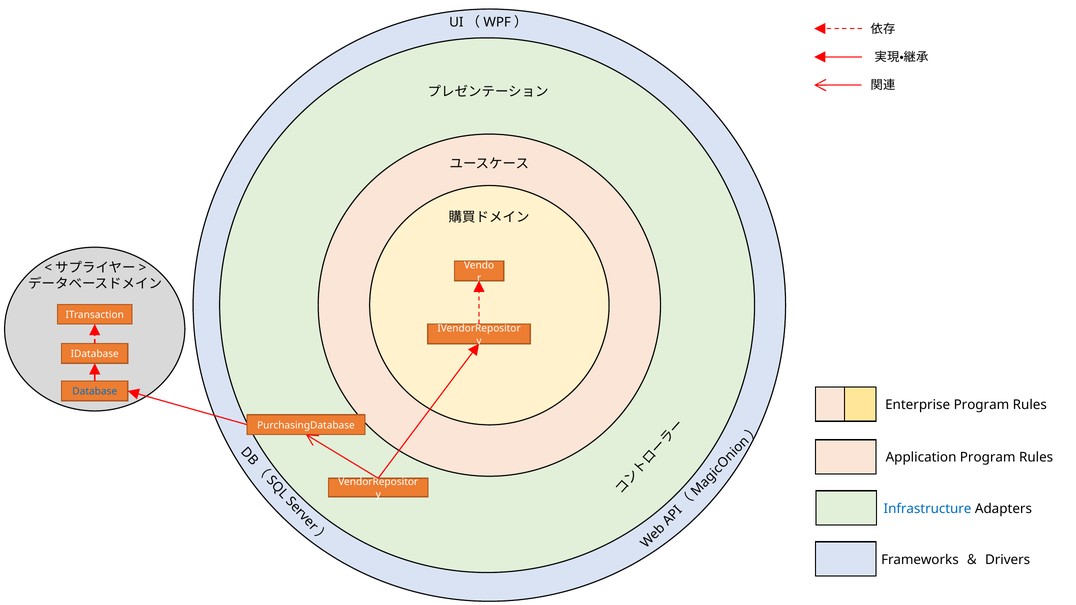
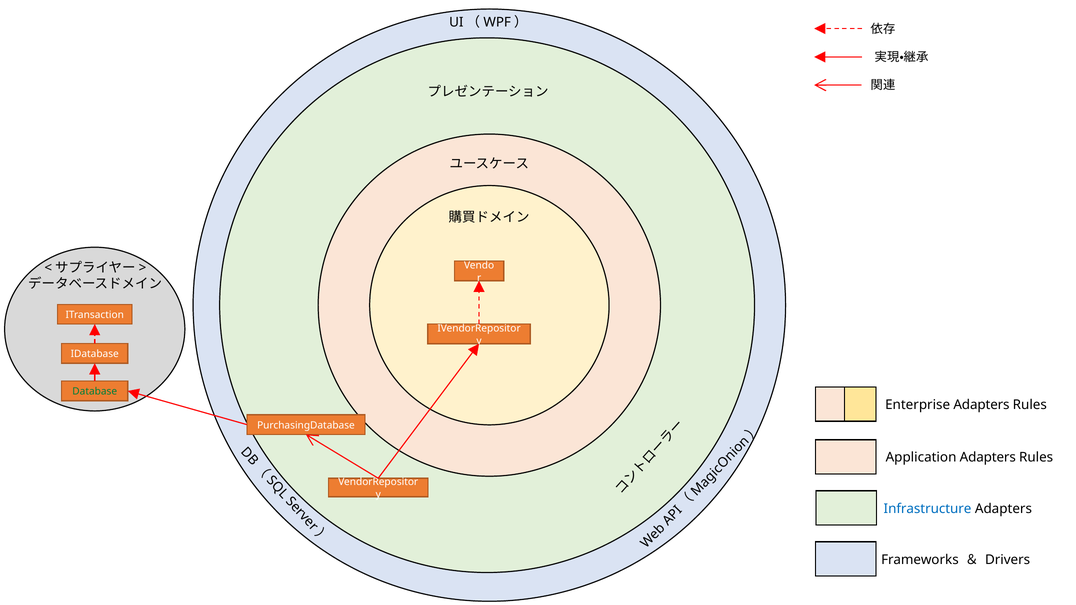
Database colour: blue -> green (95, 392)
Enterprise Program: Program -> Adapters (981, 405)
Application Program: Program -> Adapters (988, 457)
